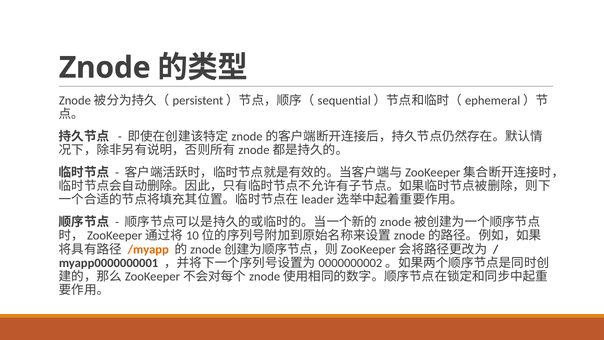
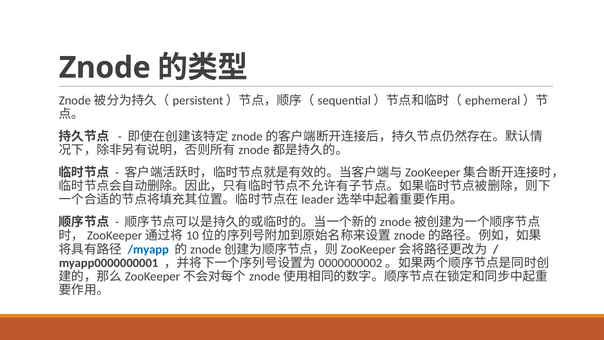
/myapp colour: orange -> blue (148, 249)
